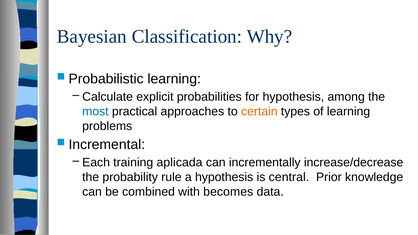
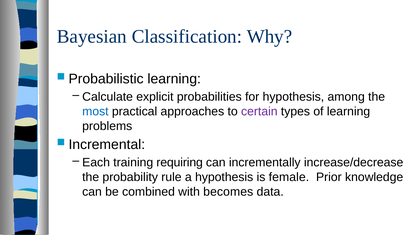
certain colour: orange -> purple (259, 111)
aplicada: aplicada -> requiring (180, 163)
central: central -> female (289, 177)
